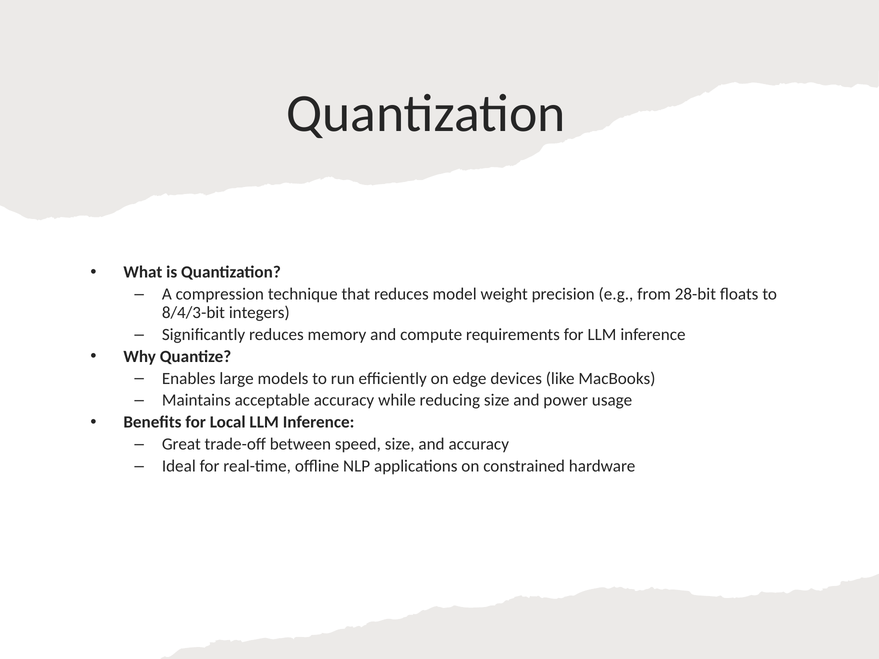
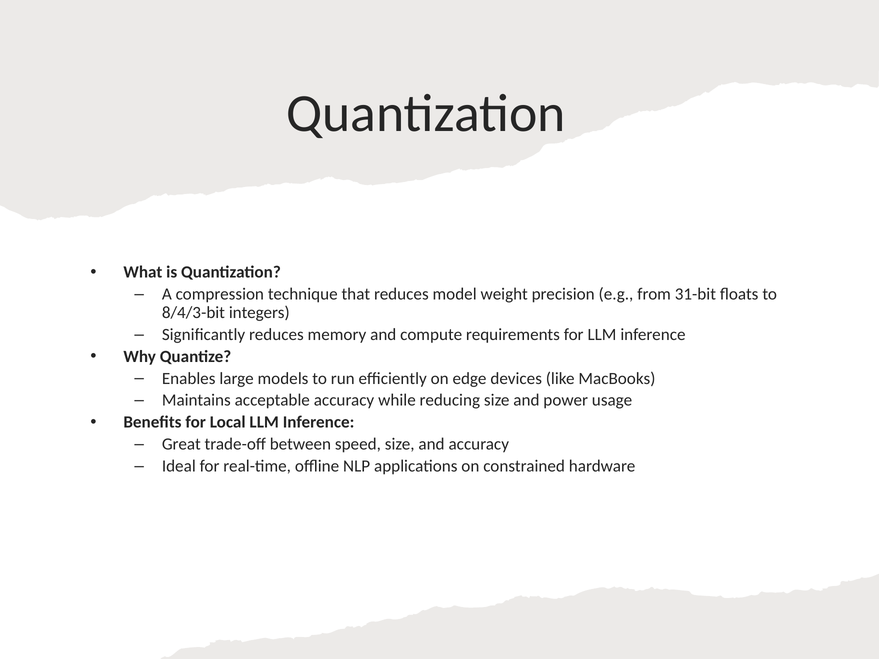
28-bit: 28-bit -> 31-bit (695, 294)
